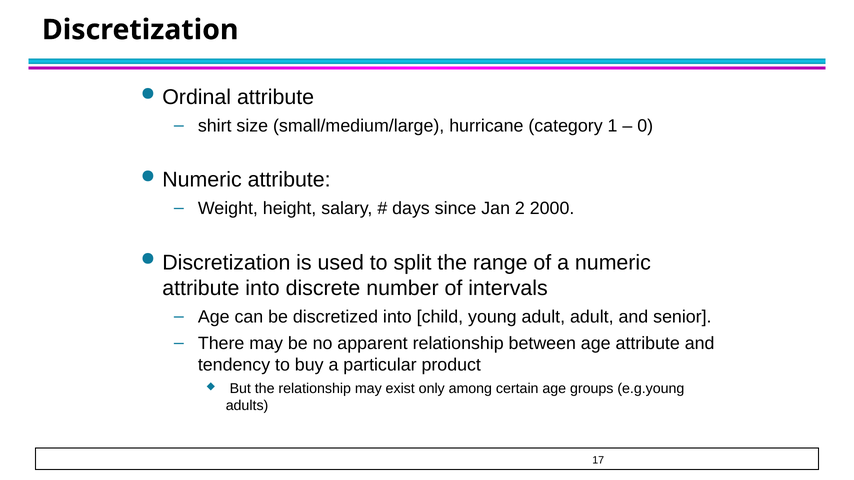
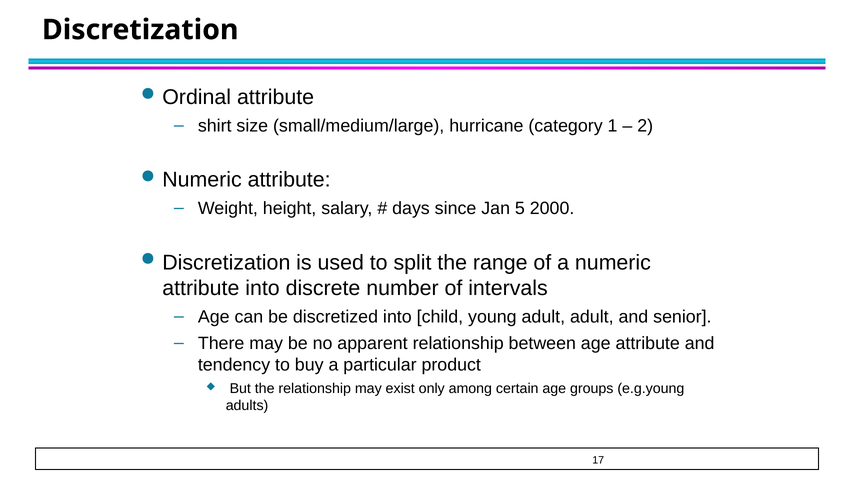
0: 0 -> 2 (645, 126)
2: 2 -> 5 (520, 208)
